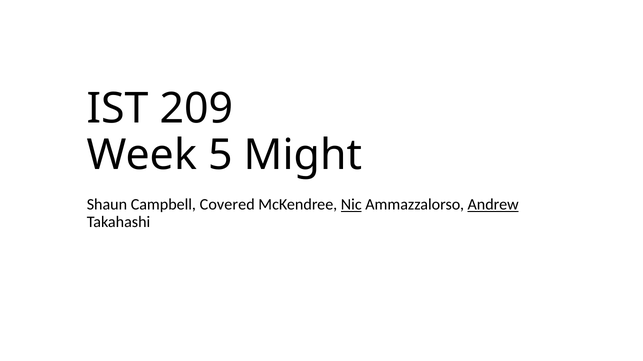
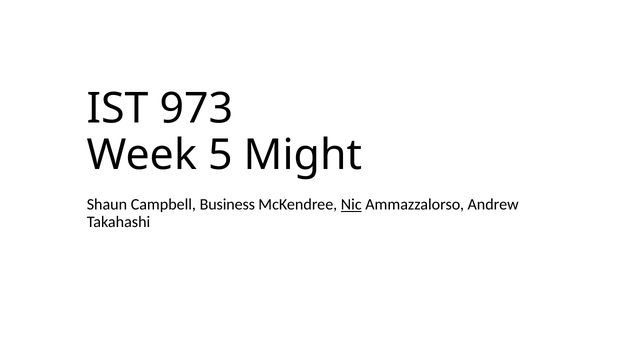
209: 209 -> 973 (197, 109)
Covered: Covered -> Business (227, 205)
Andrew underline: present -> none (493, 205)
